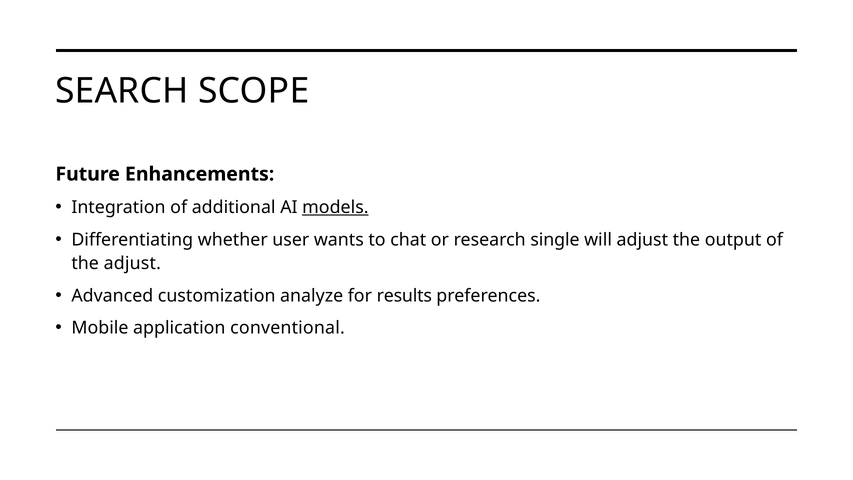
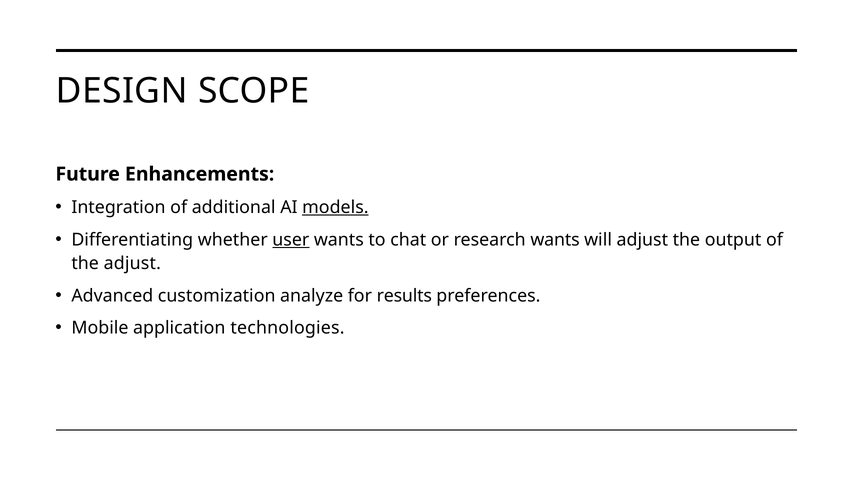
SEARCH: SEARCH -> DESIGN (122, 91)
user underline: none -> present (291, 240)
research single: single -> wants (555, 240)
conventional: conventional -> technologies (288, 328)
